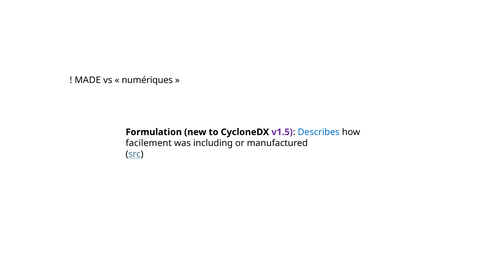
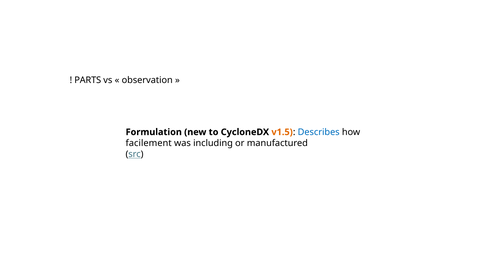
MADE: MADE -> PARTS (88, 80)
numériques: numériques -> observation (147, 80)
v1.5 colour: purple -> orange (282, 132)
